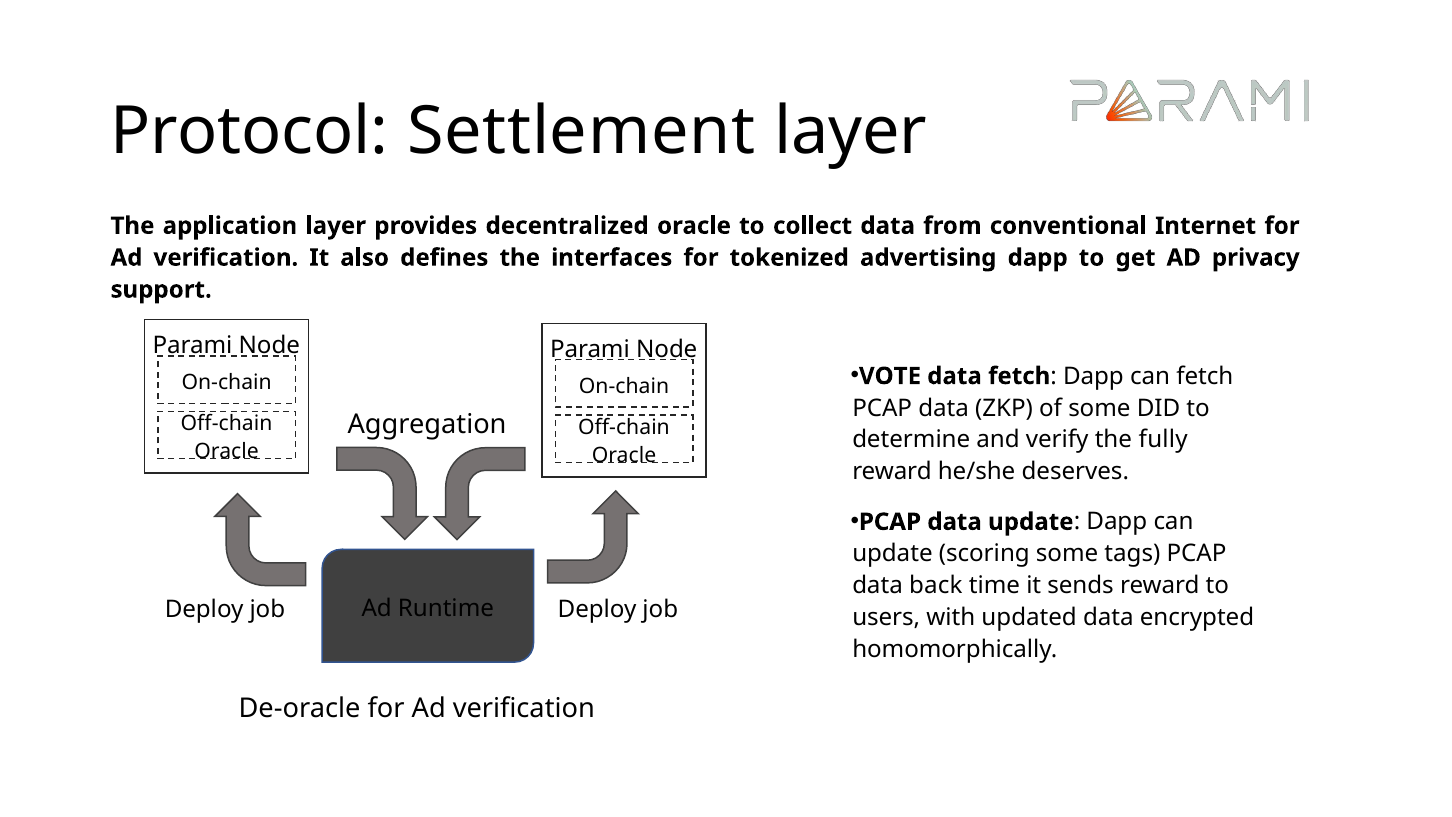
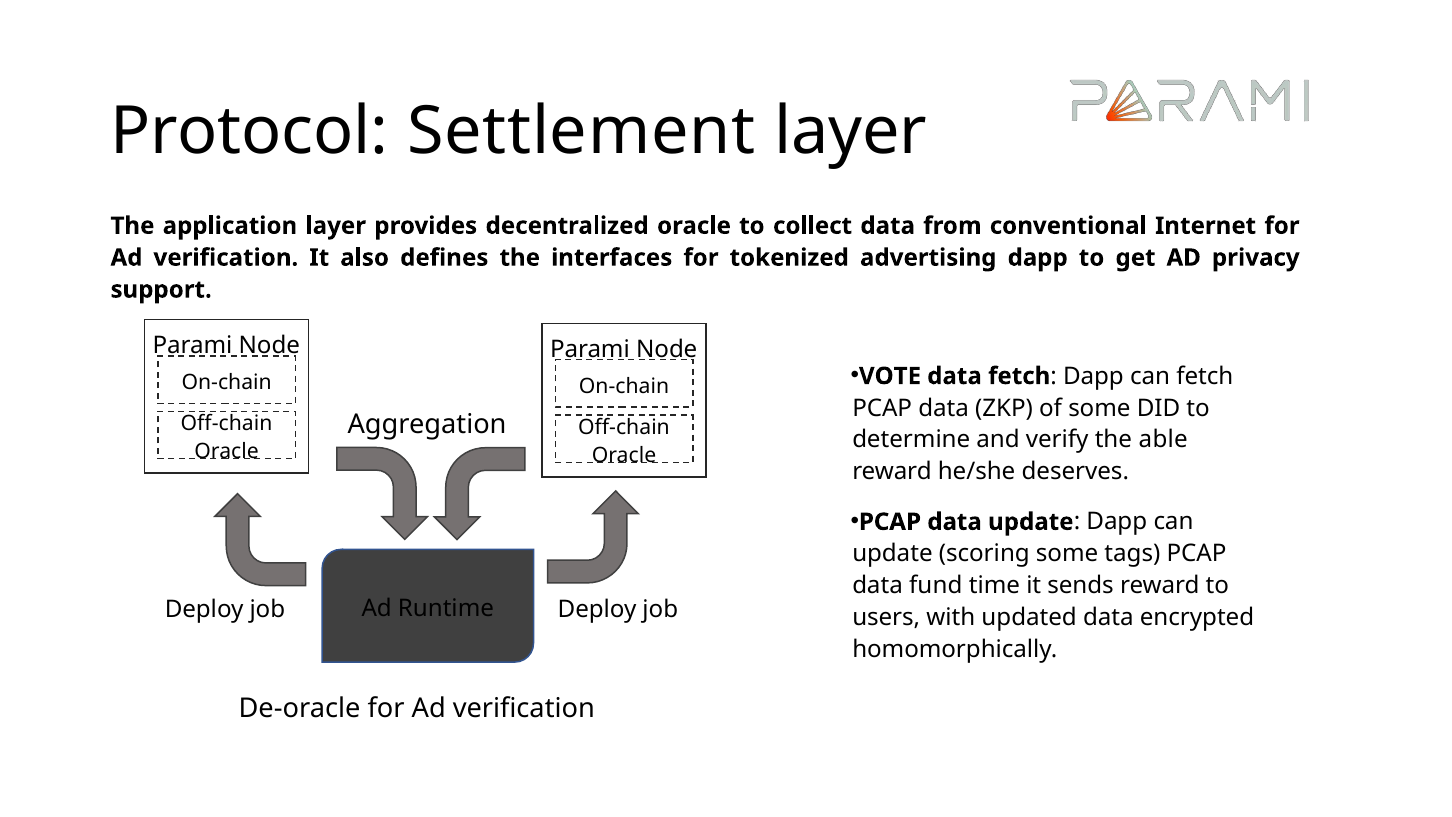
fully: fully -> able (1163, 440)
back: back -> fund (936, 586)
